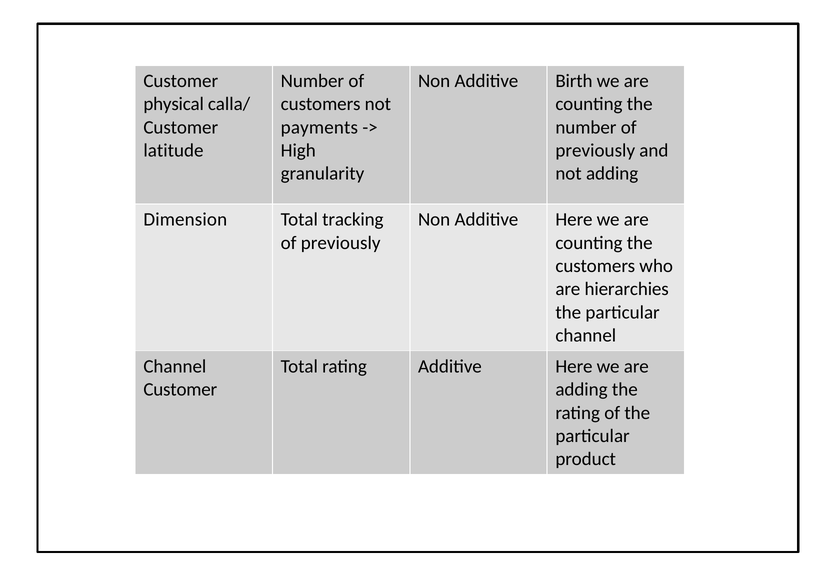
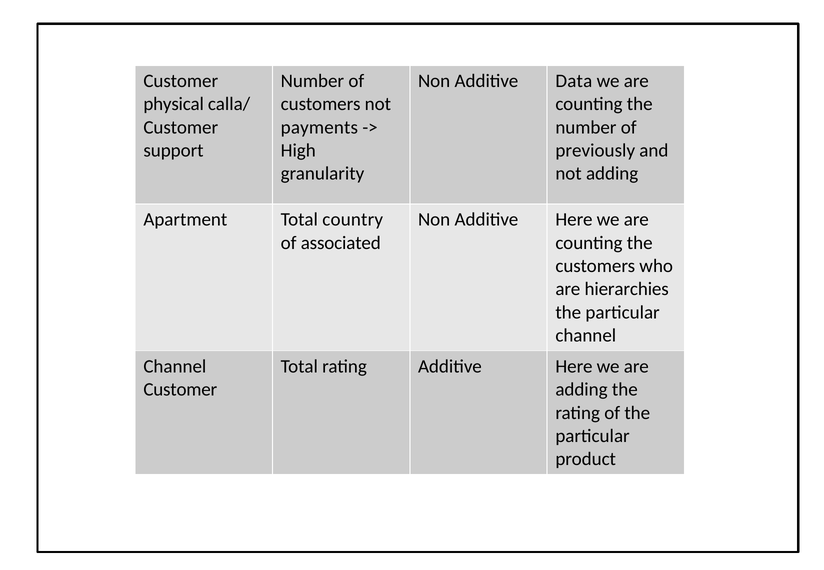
Birth: Birth -> Data (574, 81)
latitude: latitude -> support (173, 151)
Dimension: Dimension -> Apartment (185, 220)
tracking: tracking -> country (353, 220)
previously: previously -> associated (341, 243)
